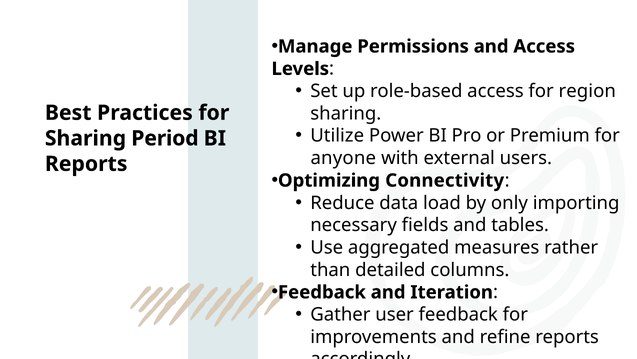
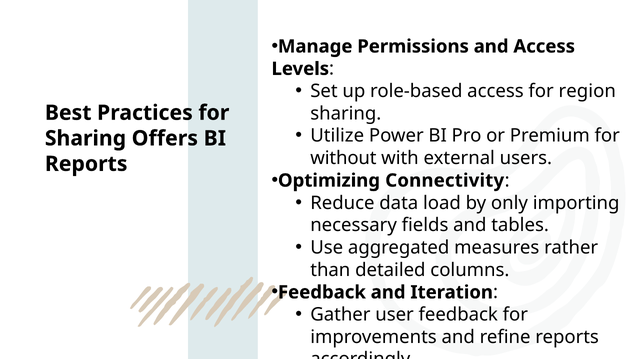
Period: Period -> Offers (165, 138)
anyone: anyone -> without (343, 158)
